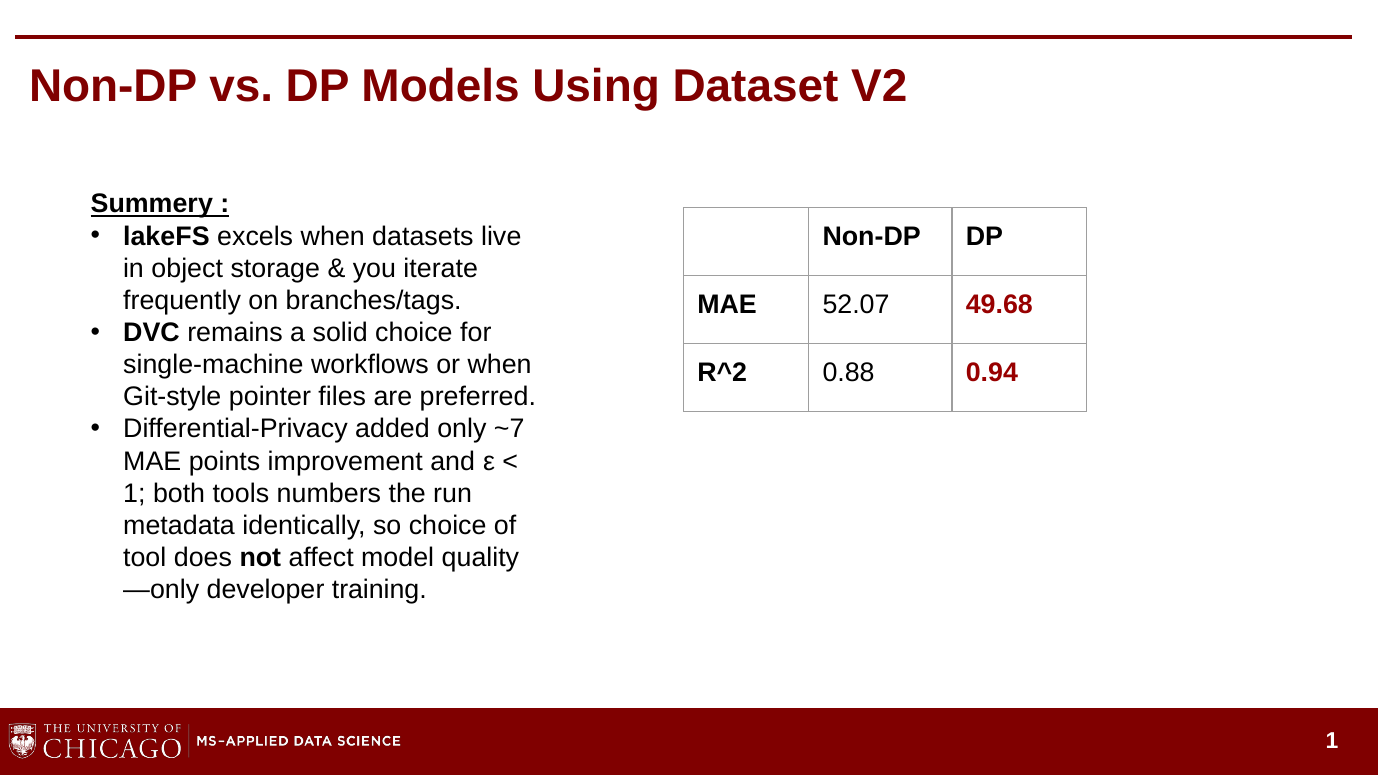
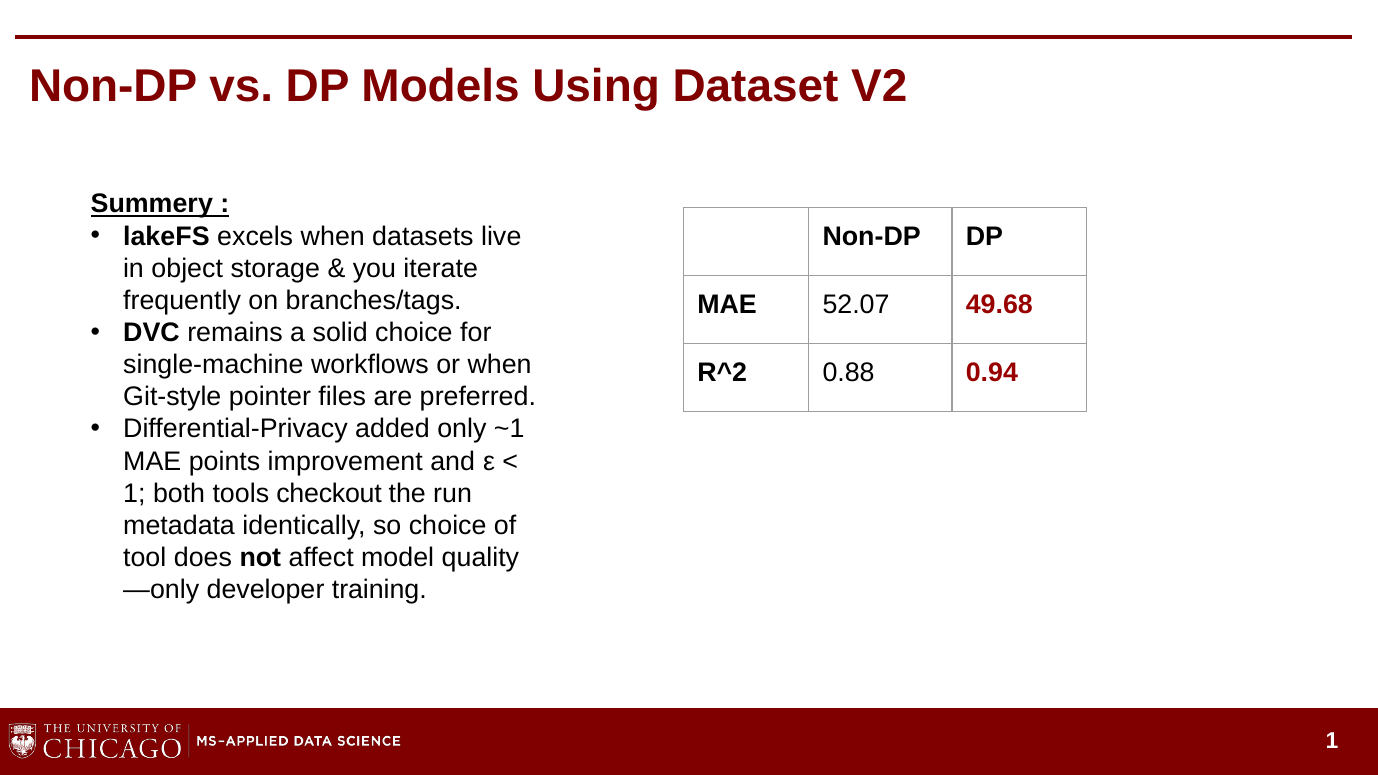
~7: ~7 -> ~1 (509, 429)
numbers: numbers -> checkout (329, 494)
